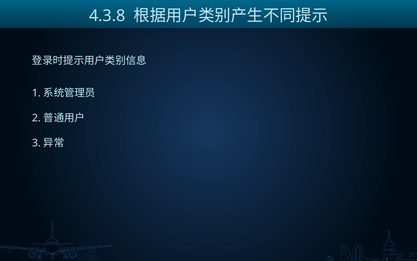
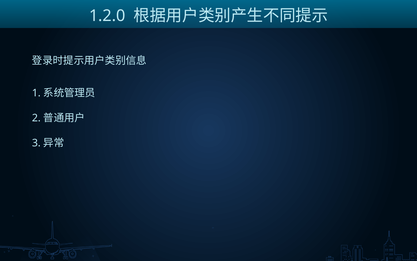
4.3.8: 4.3.8 -> 1.2.0 (107, 16)
